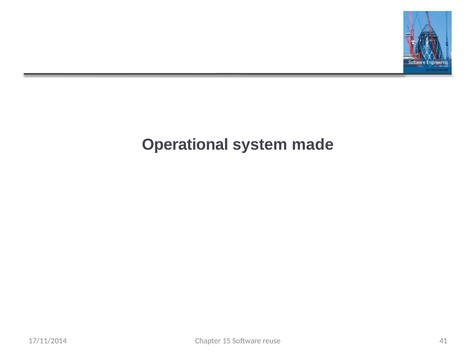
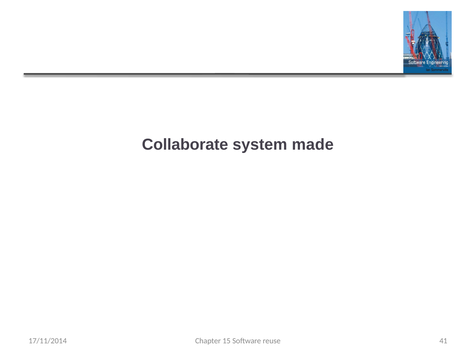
Operational: Operational -> Collaborate (185, 145)
